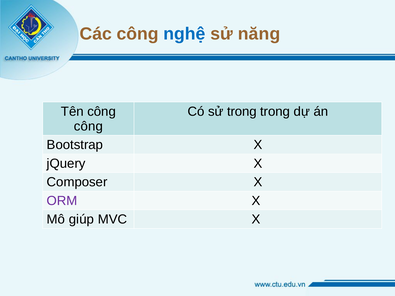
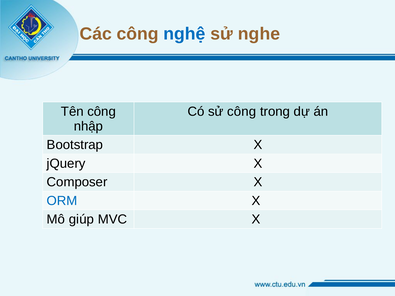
năng: năng -> nghe (259, 34)
sử trong: trong -> công (242, 112)
công: công -> nhập (88, 126)
ORM colour: purple -> blue (62, 201)
